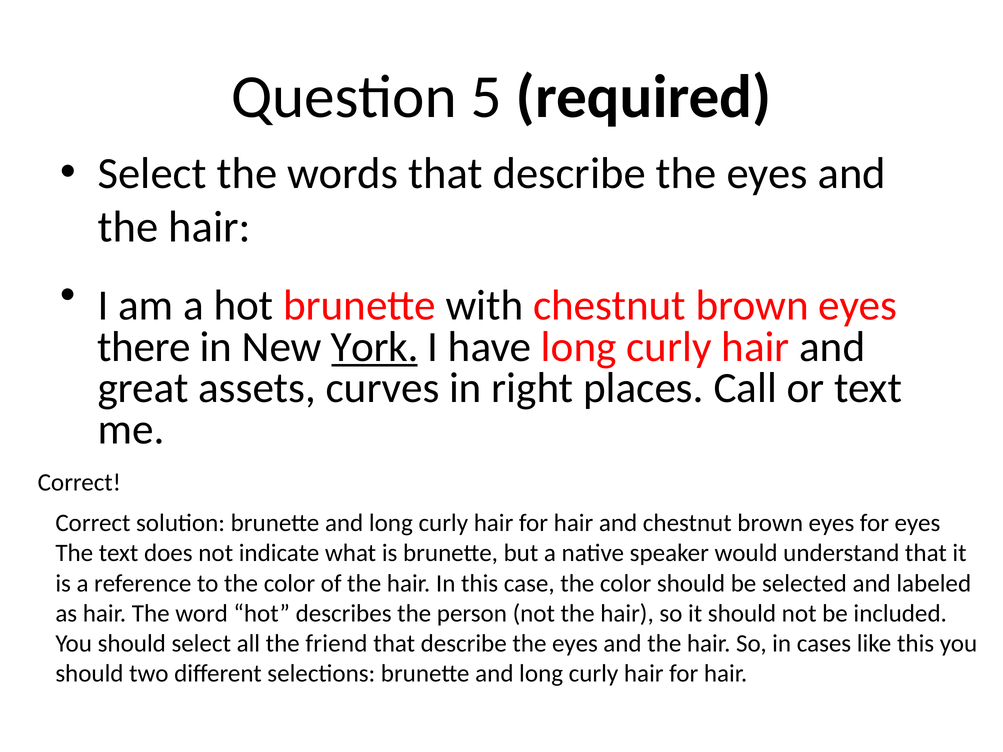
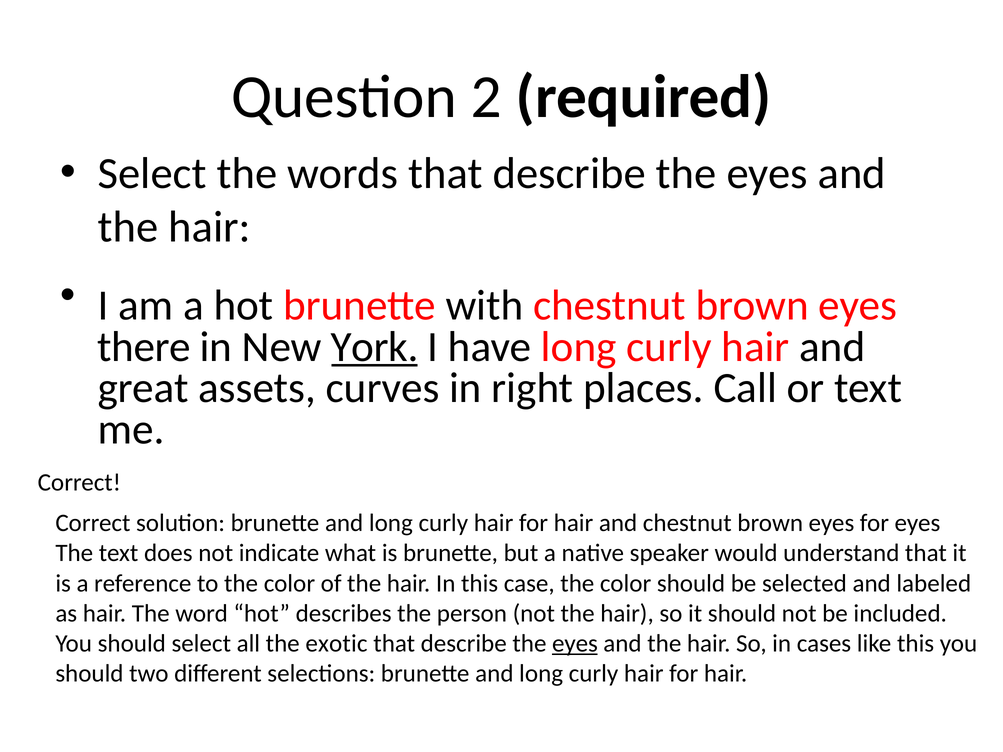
5: 5 -> 2 (486, 97)
friend: friend -> exotic (336, 644)
eyes underline: none -> present (575, 644)
